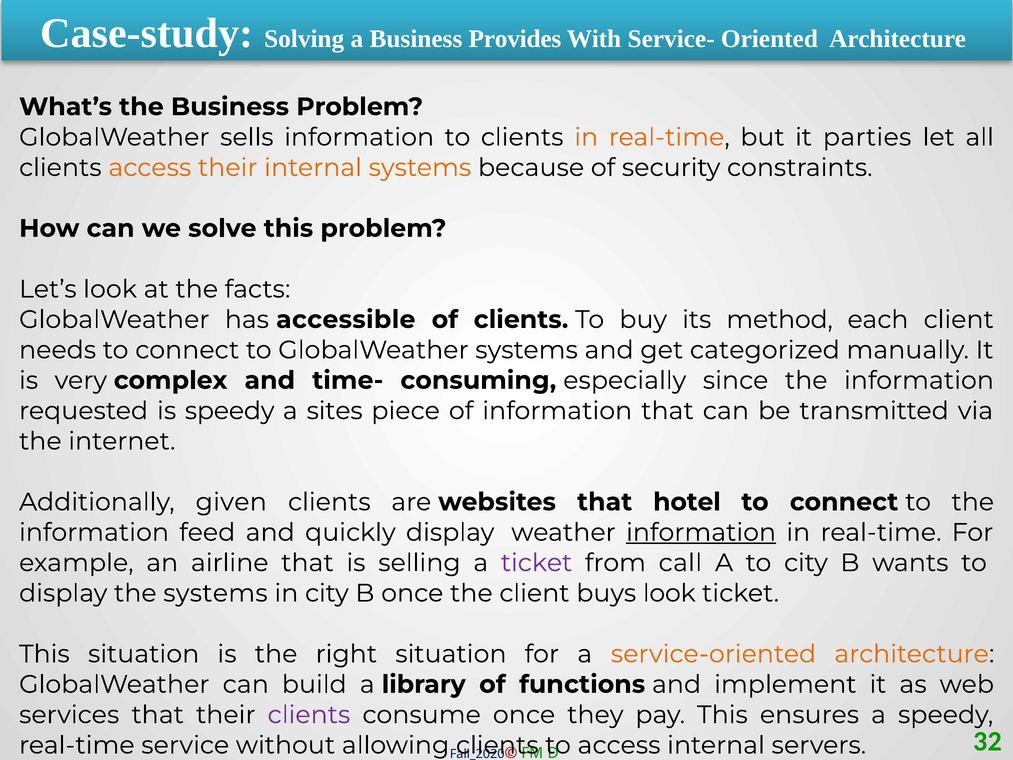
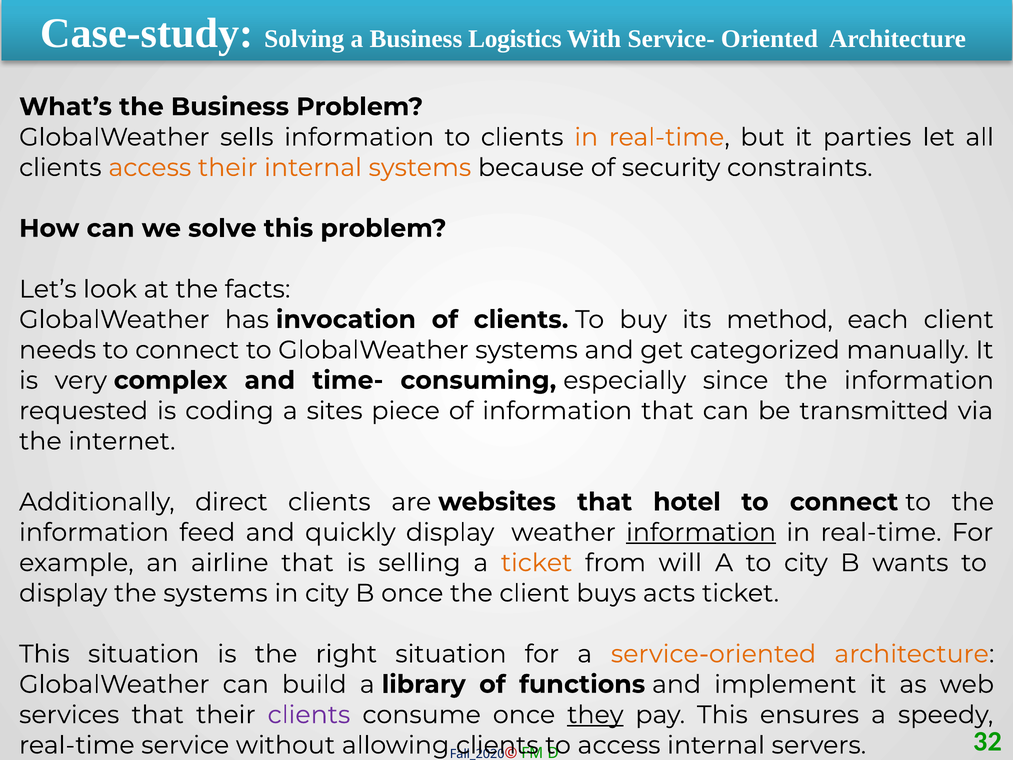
Provides: Provides -> Logistics (515, 39)
accessible: accessible -> invocation (346, 320)
is speedy: speedy -> coding (230, 411)
given: given -> direct (231, 502)
ticket colour: purple -> orange (537, 563)
call: call -> will (680, 563)
buys look: look -> acts (669, 593)
they underline: none -> present (595, 715)
